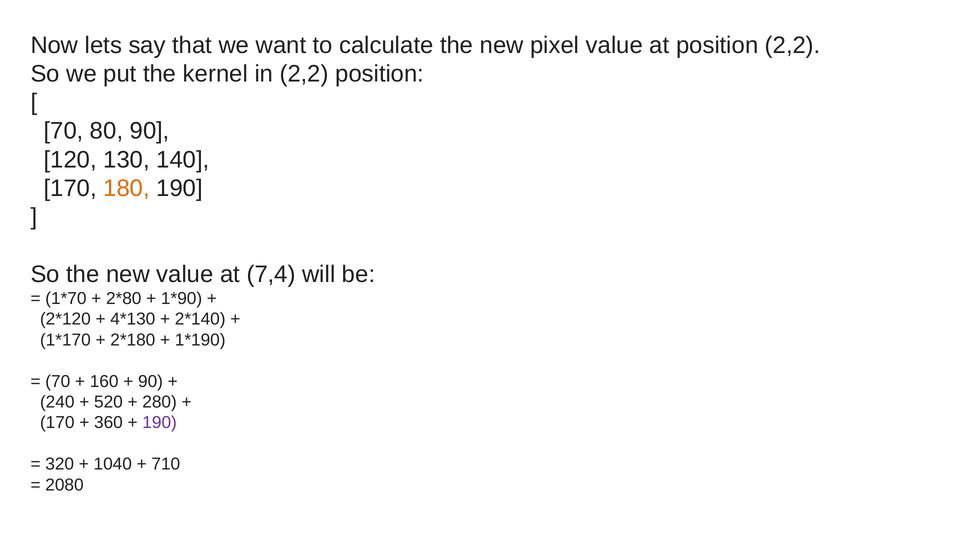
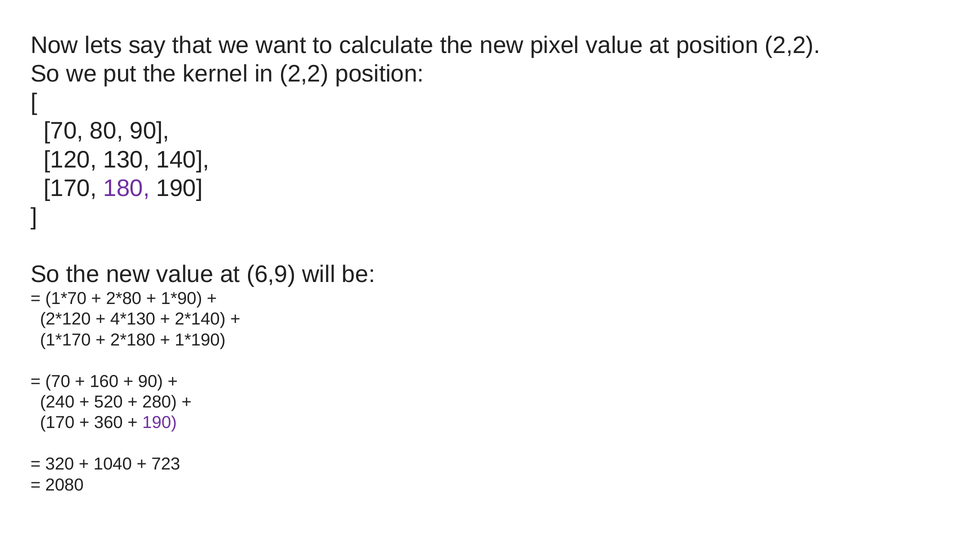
180 colour: orange -> purple (127, 188)
7,4: 7,4 -> 6,9 (271, 274)
710: 710 -> 723 (166, 464)
